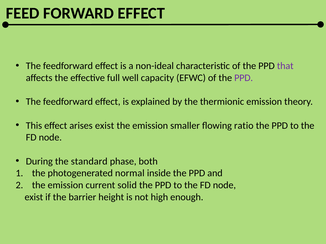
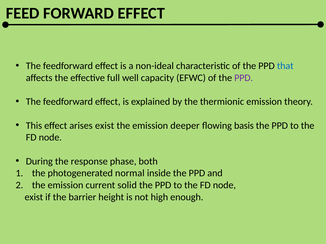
that colour: purple -> blue (285, 66)
smaller: smaller -> deeper (185, 126)
ratio: ratio -> basis (244, 126)
standard: standard -> response (89, 162)
